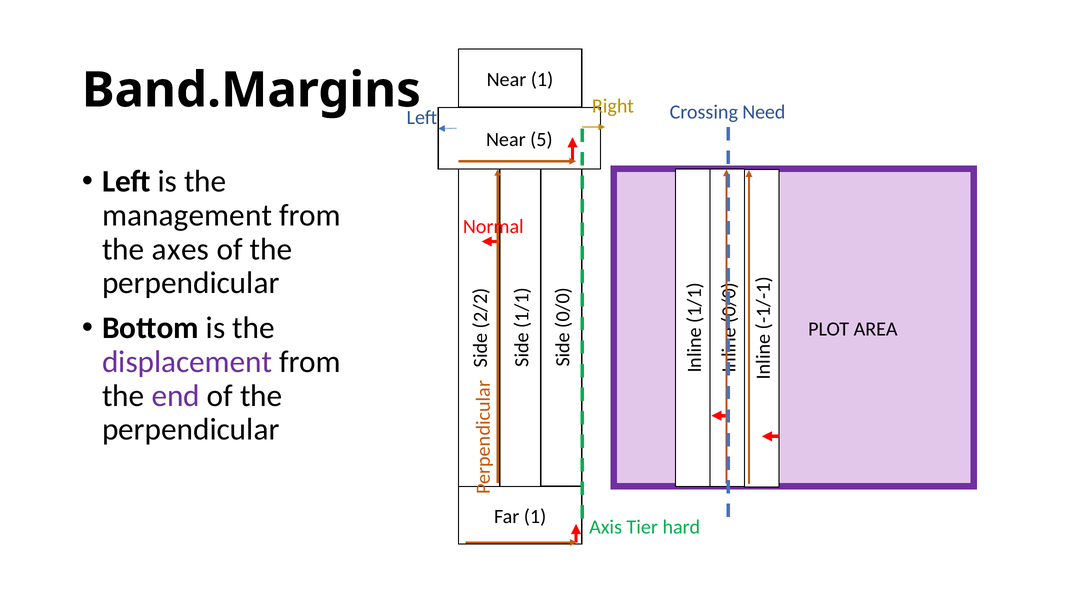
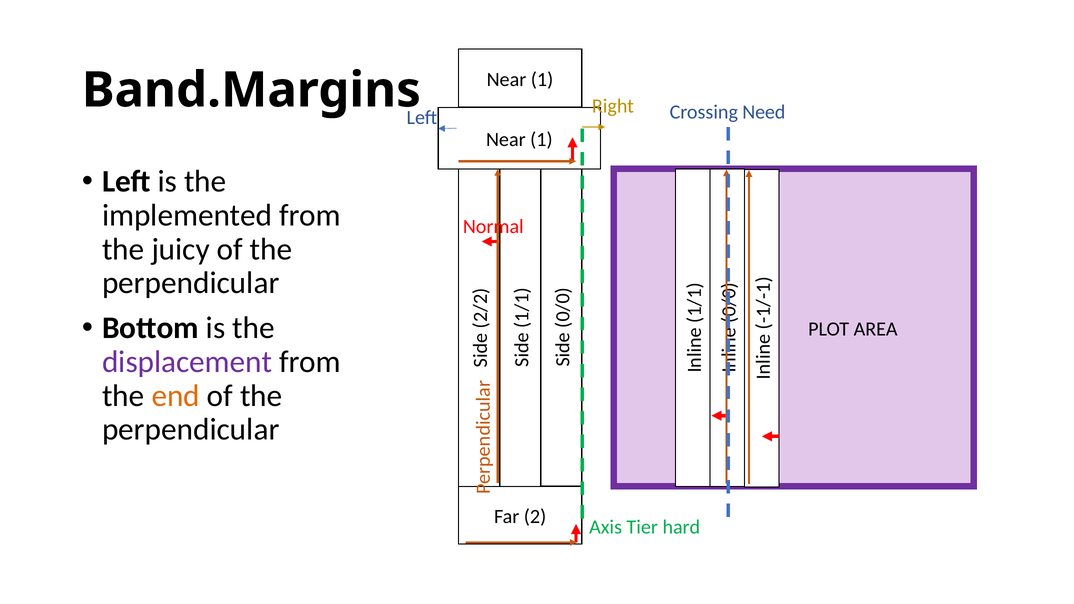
5: 5 -> 1 (541, 140)
management: management -> implemented (187, 215)
axes: axes -> juicy (181, 249)
end colour: purple -> orange (176, 396)
Far 1: 1 -> 2 (535, 517)
